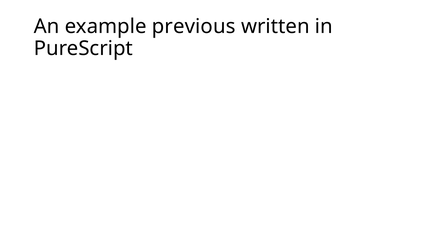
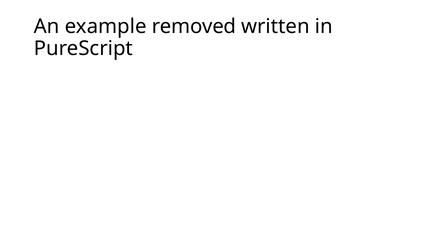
previous: previous -> removed (194, 26)
